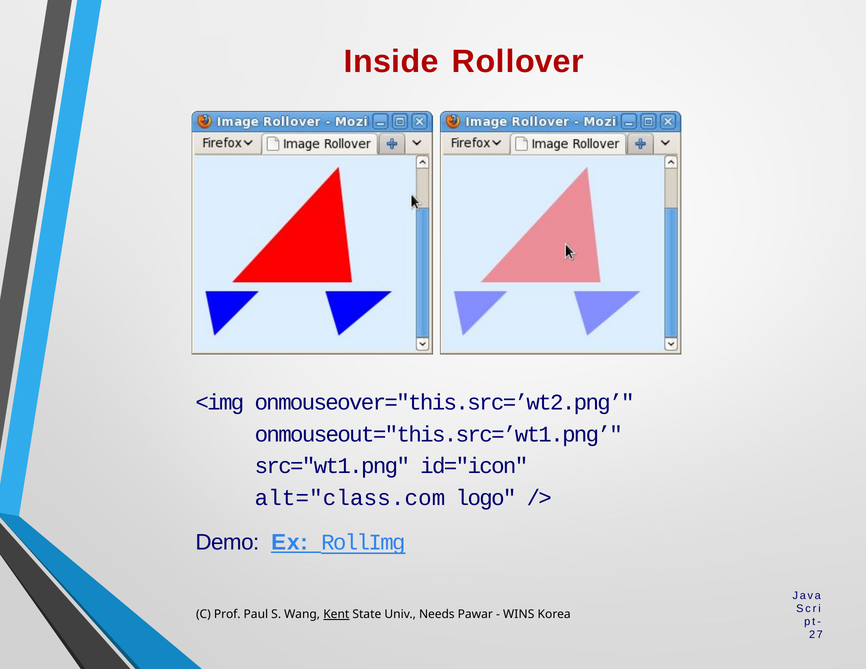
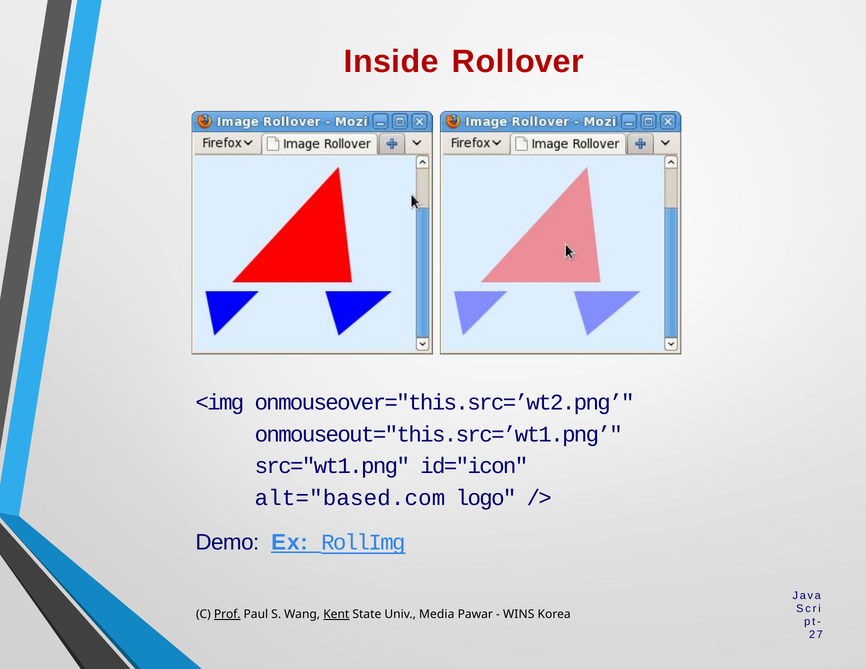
alt="class.com: alt="class.com -> alt="based.com (350, 498)
Prof underline: none -> present (227, 614)
Needs: Needs -> Media (437, 614)
